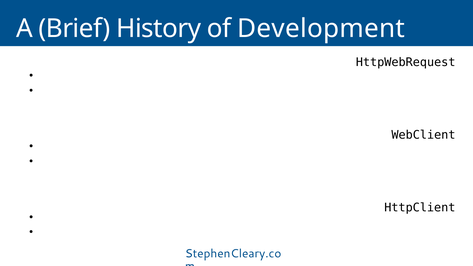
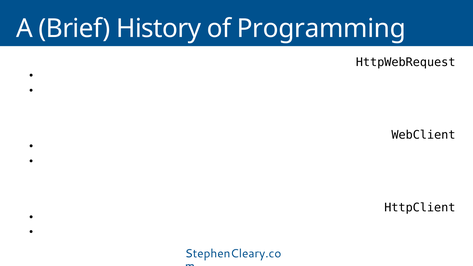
of Development: Development -> Programming (321, 29)
